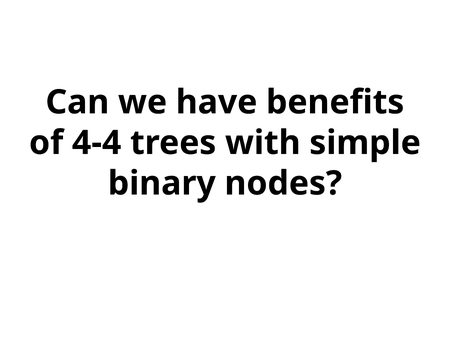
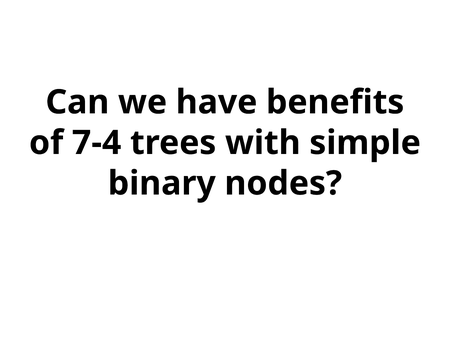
4-4: 4-4 -> 7-4 (97, 143)
